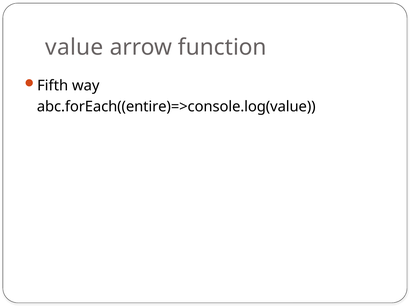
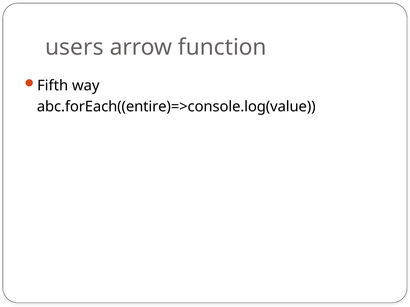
value: value -> users (74, 47)
